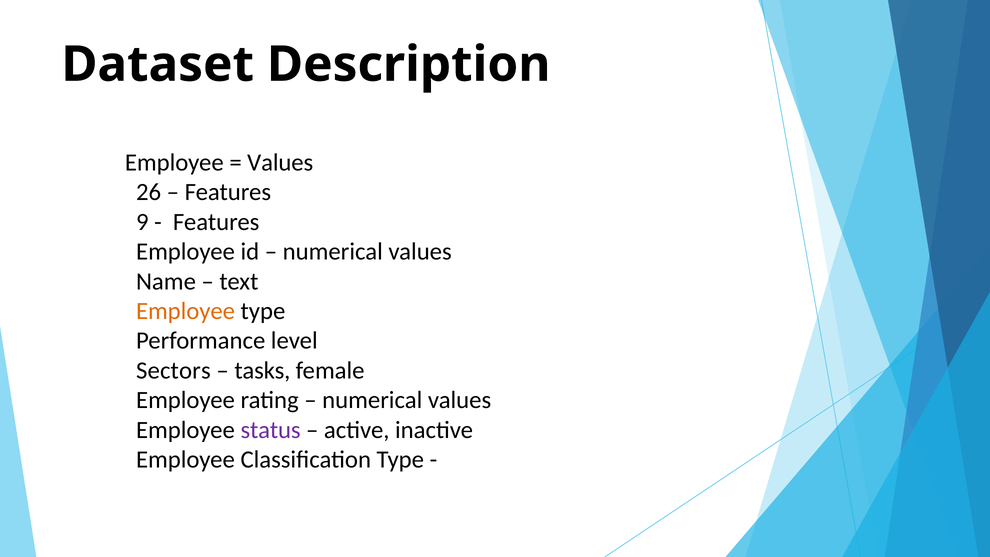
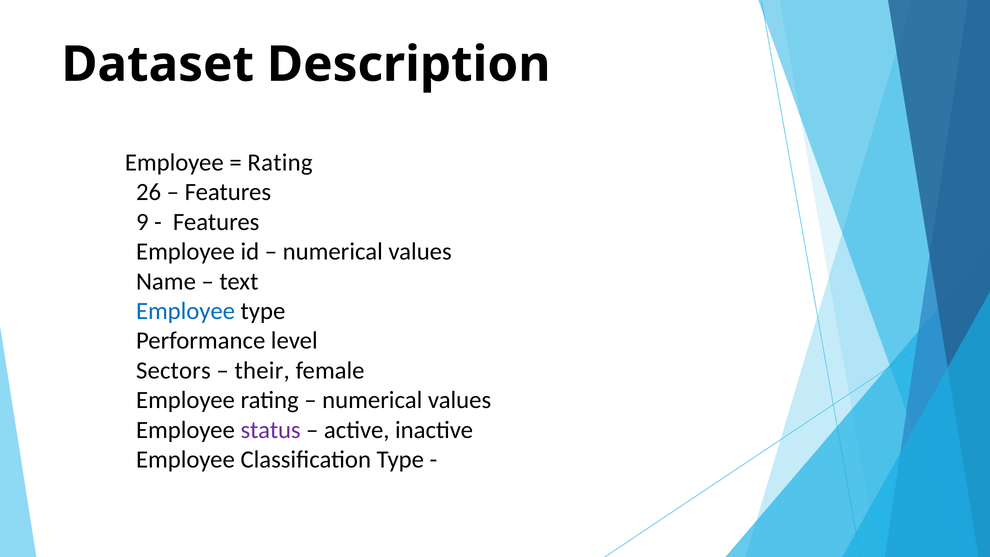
Values: Values -> Rating (280, 163)
Employee colour: orange -> blue (185, 311)
tasks: tasks -> their (262, 370)
